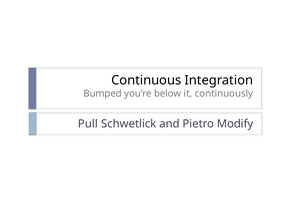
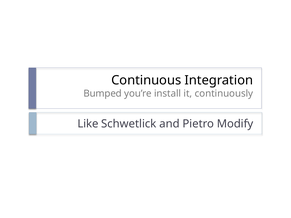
below: below -> install (168, 94)
Pull: Pull -> Like (88, 124)
